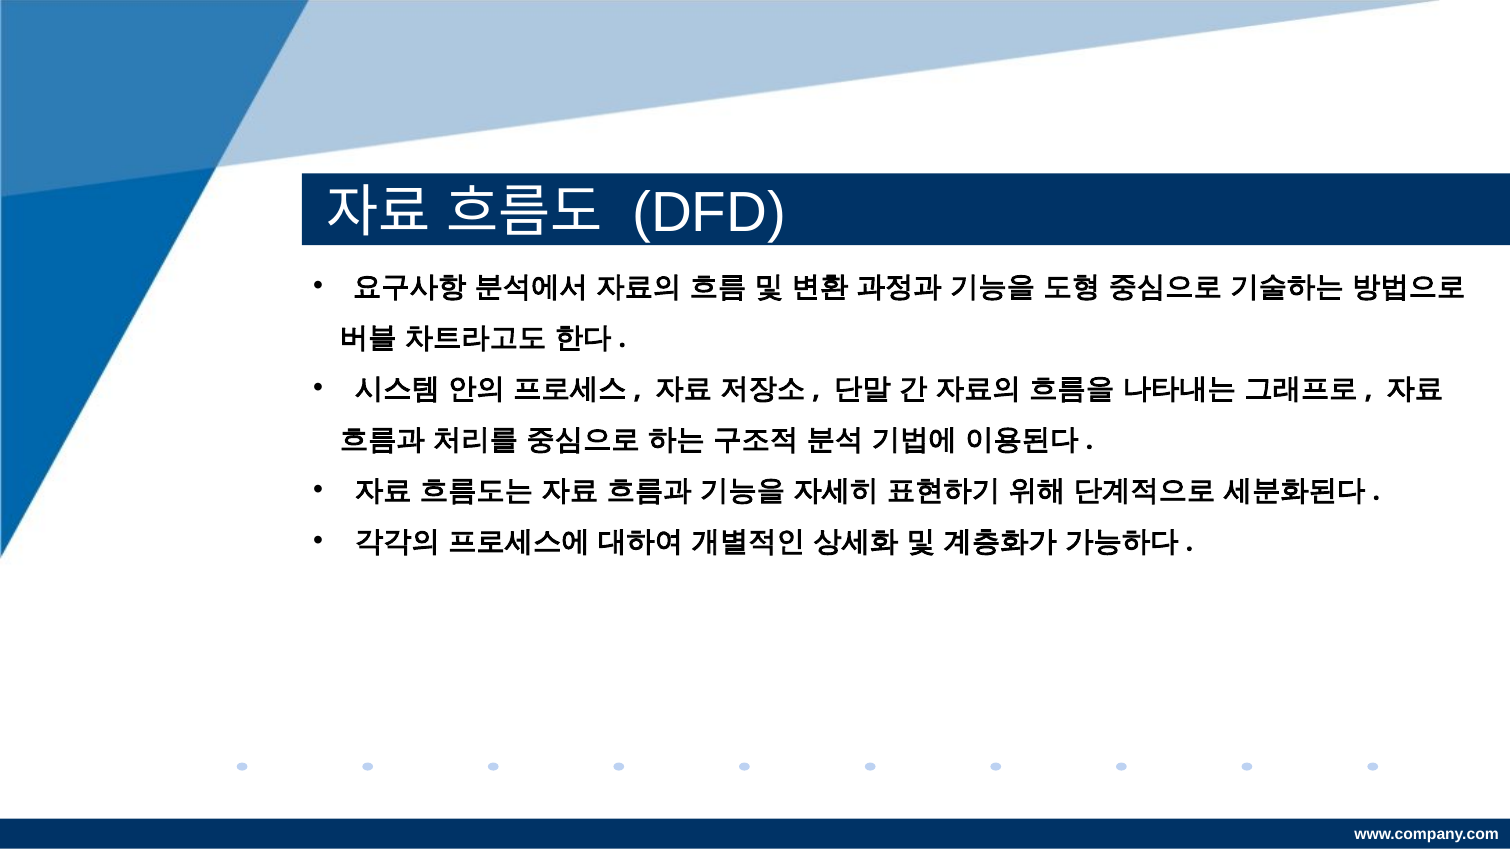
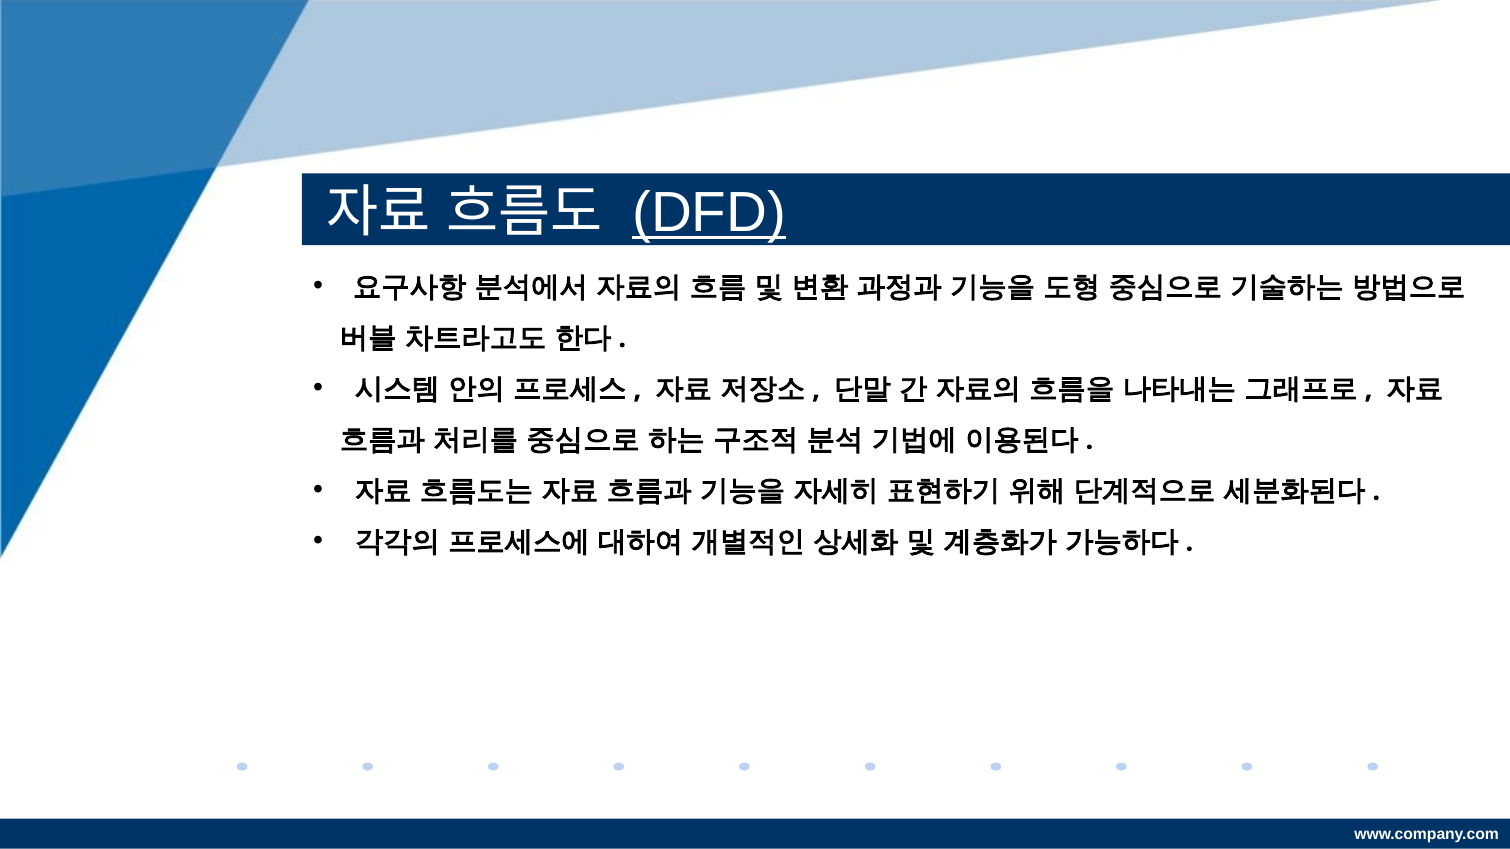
DFD underline: none -> present (709, 213)
